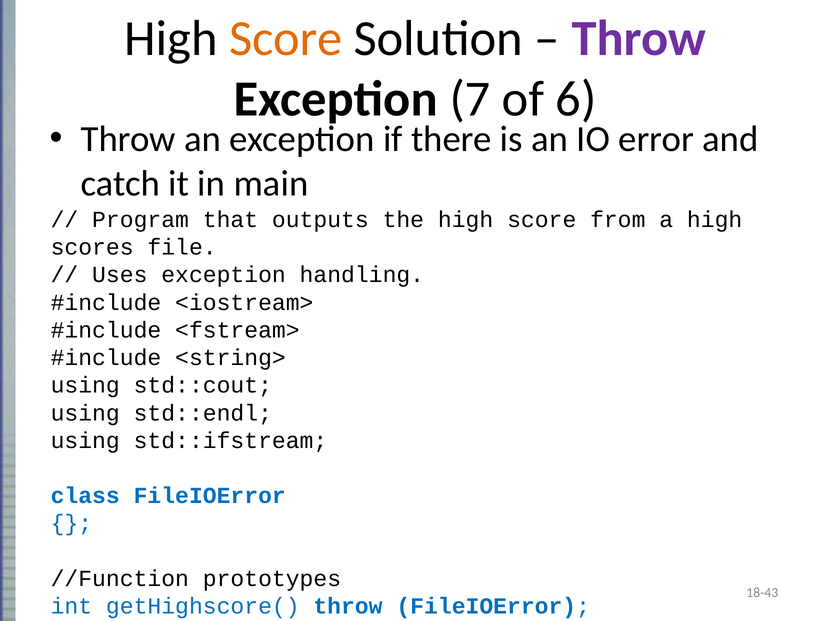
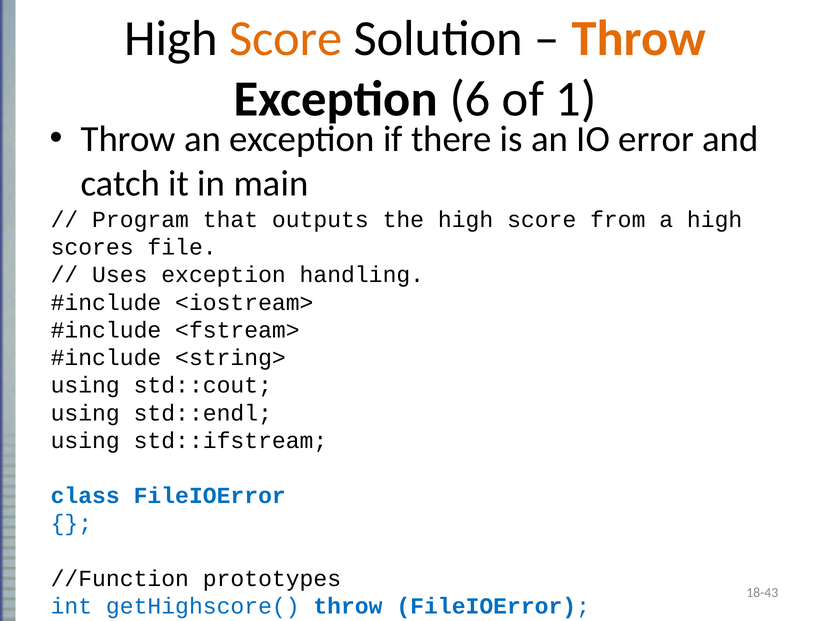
Throw colour: purple -> orange (639, 39)
7: 7 -> 6 (470, 99)
6: 6 -> 1 (576, 99)
